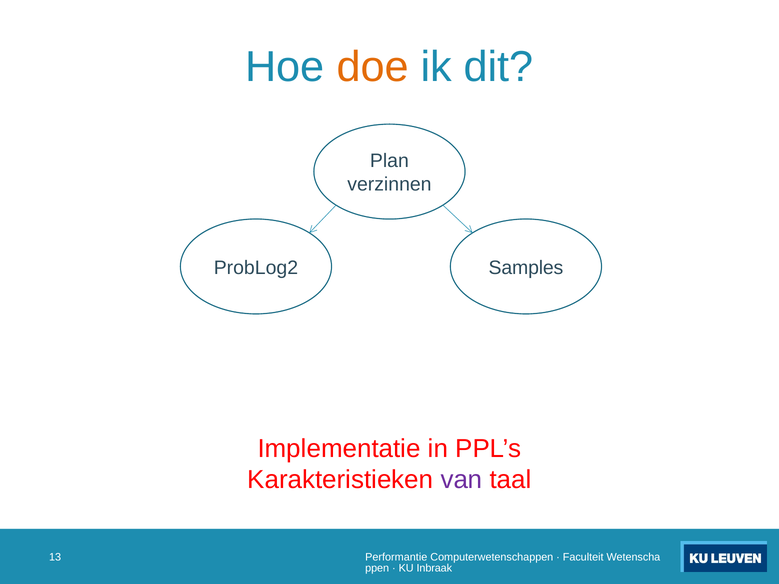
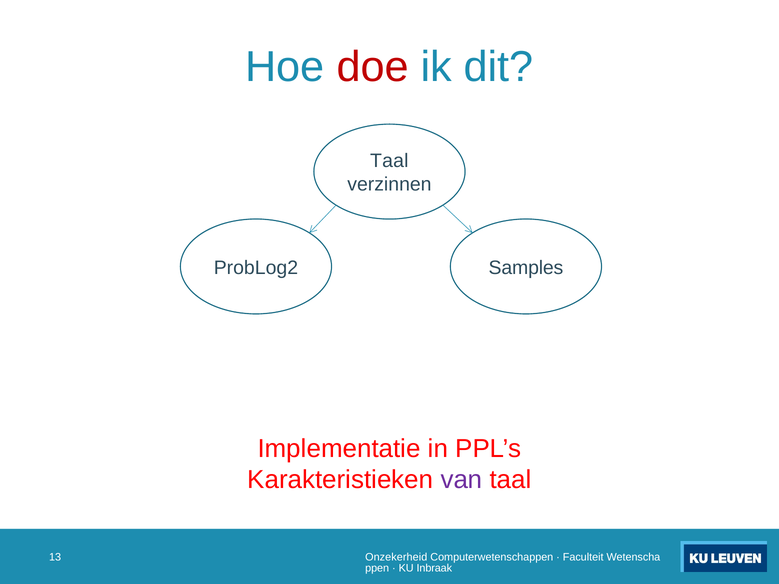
doe colour: orange -> red (373, 67)
Plan: Plan -> Taal (389, 161)
Performantie: Performantie -> Onzekerheid (396, 557)
